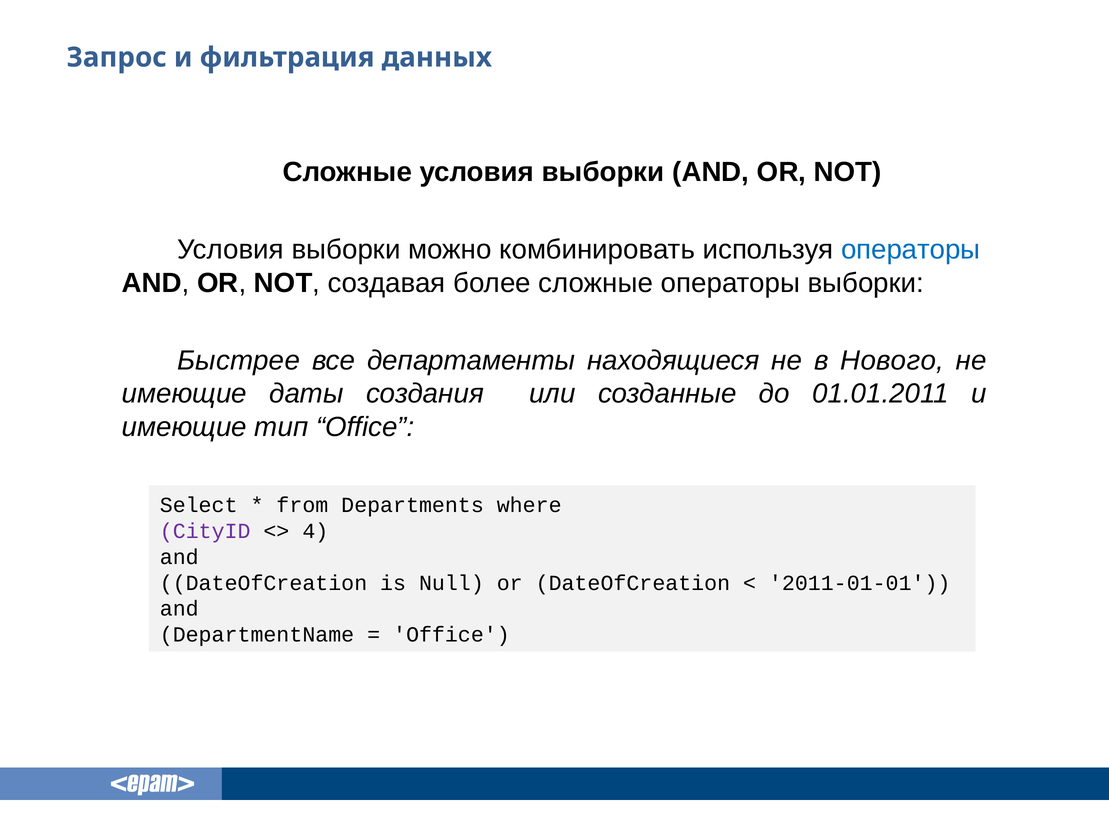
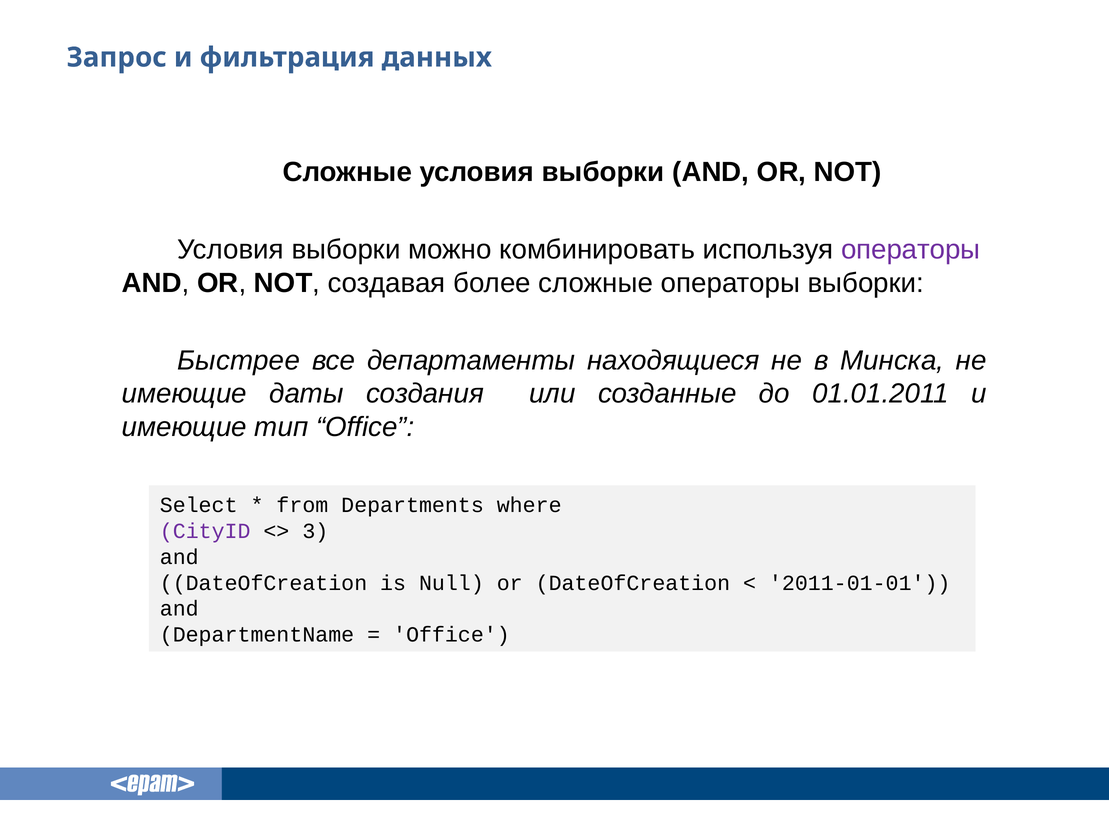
операторы colour: blue -> purple (911, 250)
Нового: Нового -> Минска (892, 360)
4: 4 -> 3 (315, 531)
